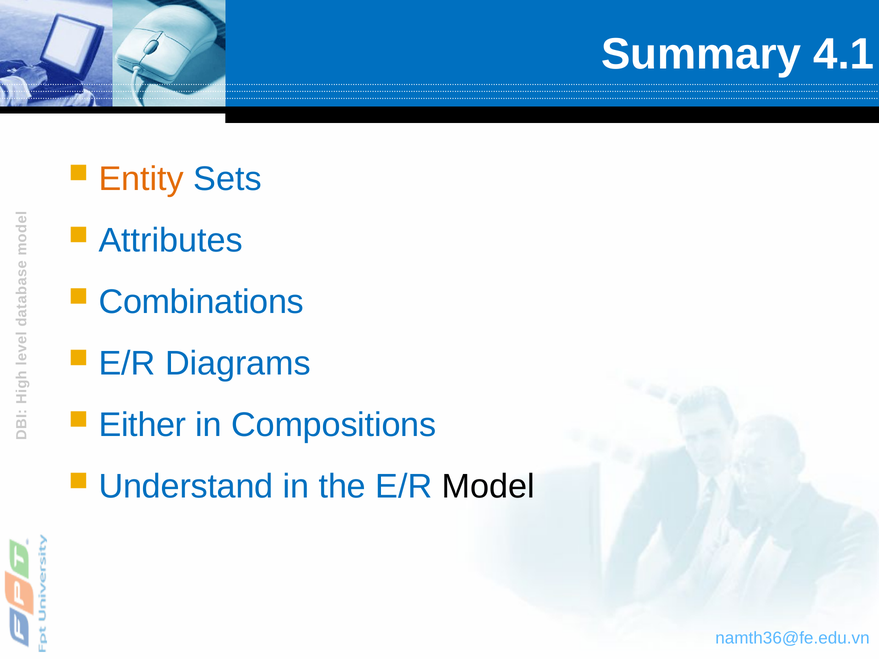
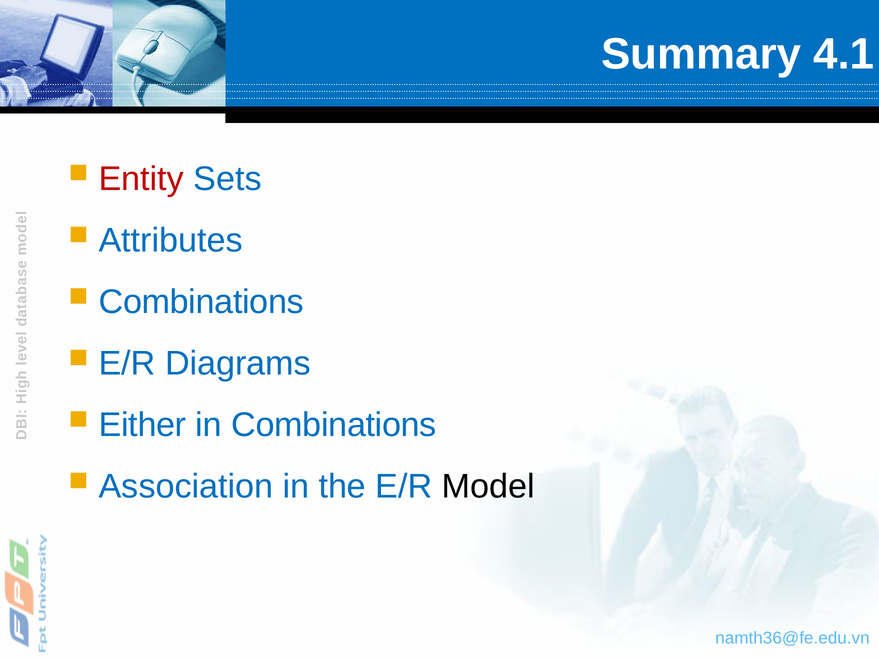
Entity colour: orange -> red (141, 179)
in Compositions: Compositions -> Combinations (334, 425)
Understand: Understand -> Association (186, 487)
